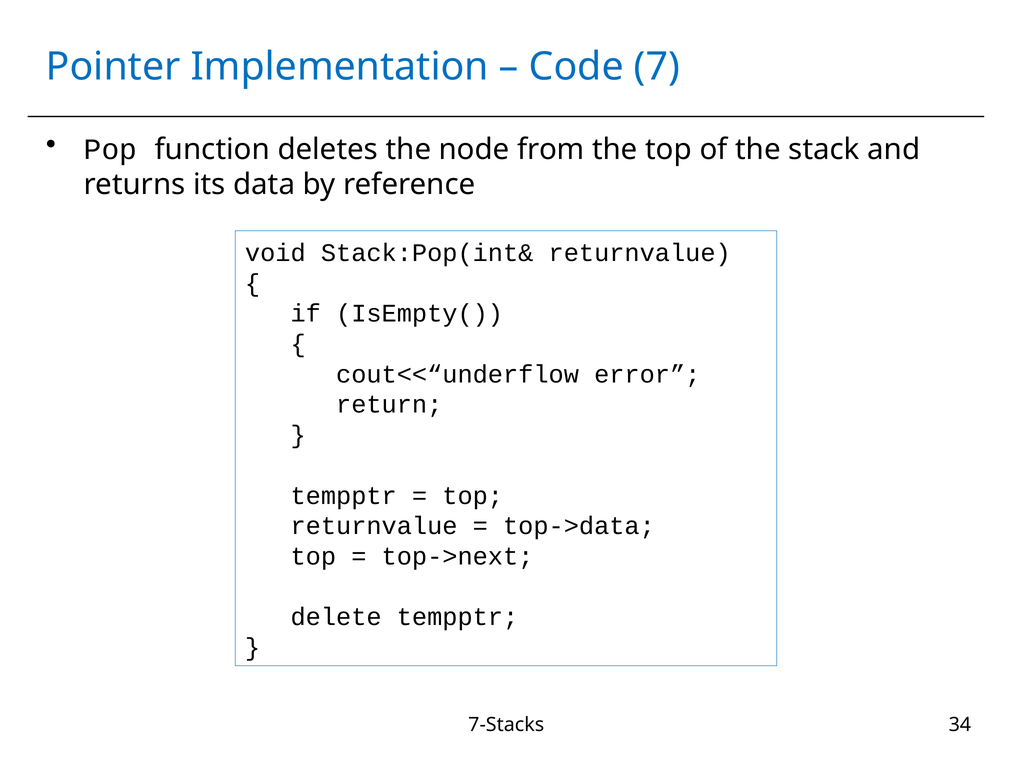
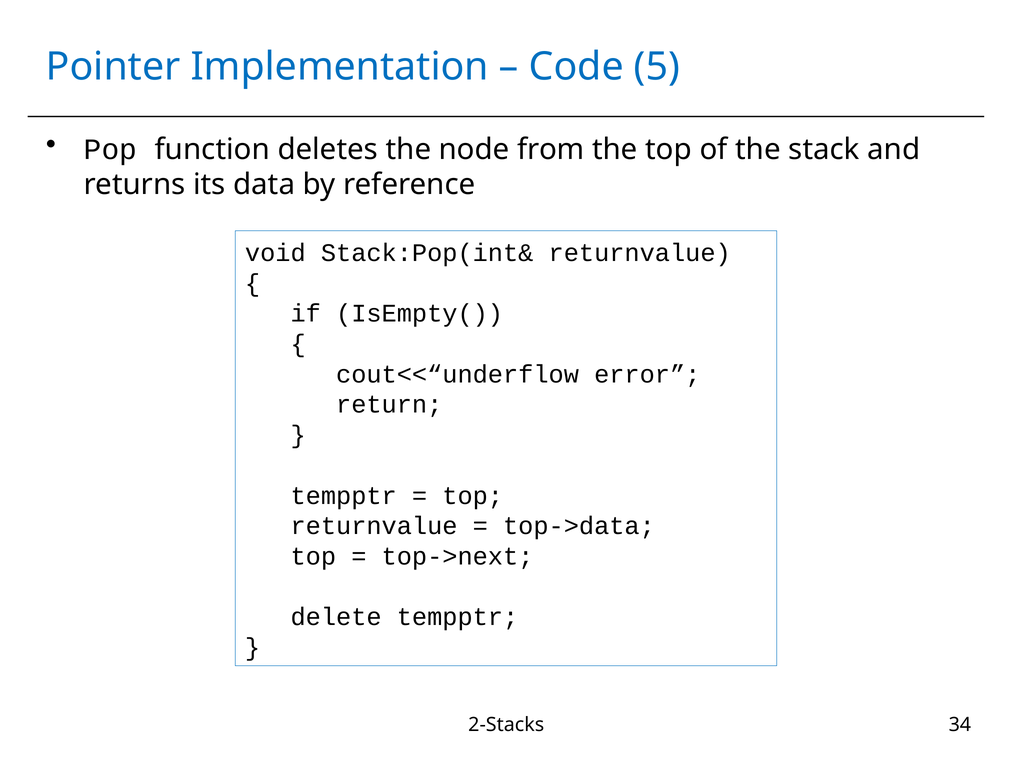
7: 7 -> 5 (657, 67)
7-Stacks: 7-Stacks -> 2-Stacks (506, 725)
